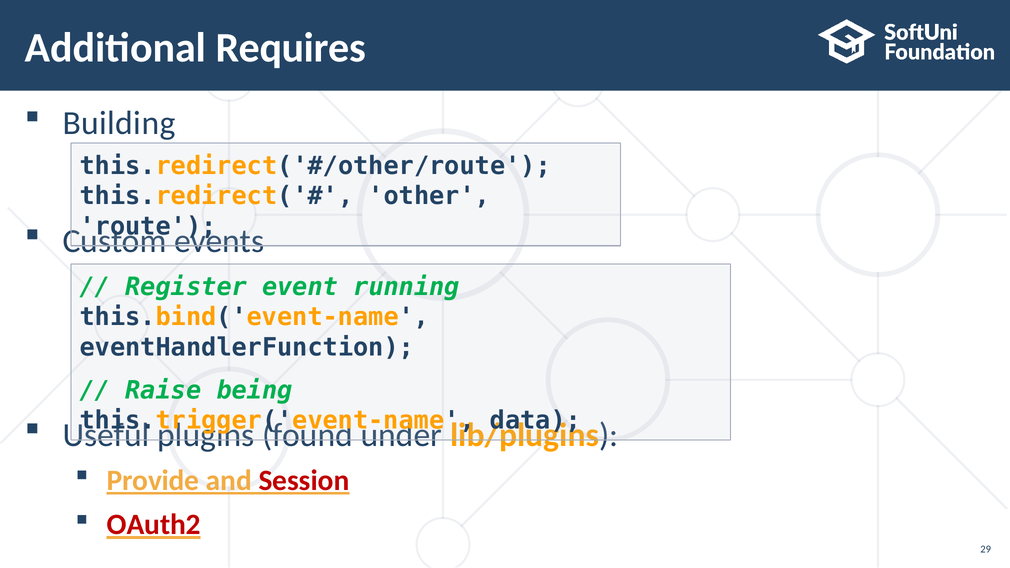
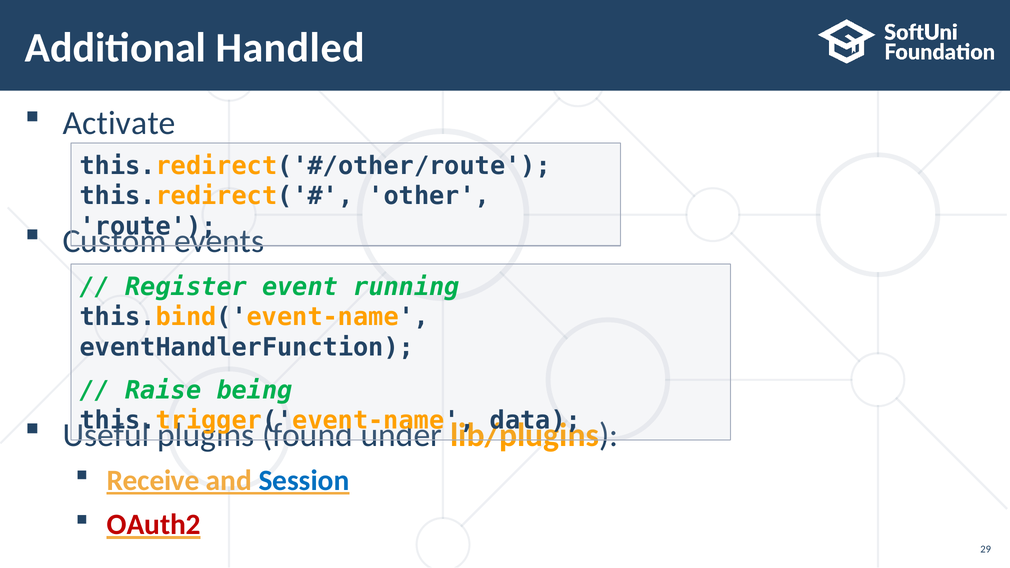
Requires: Requires -> Handled (290, 48)
Building: Building -> Activate (119, 123)
Provide: Provide -> Receive (153, 481)
Session colour: red -> blue (304, 481)
